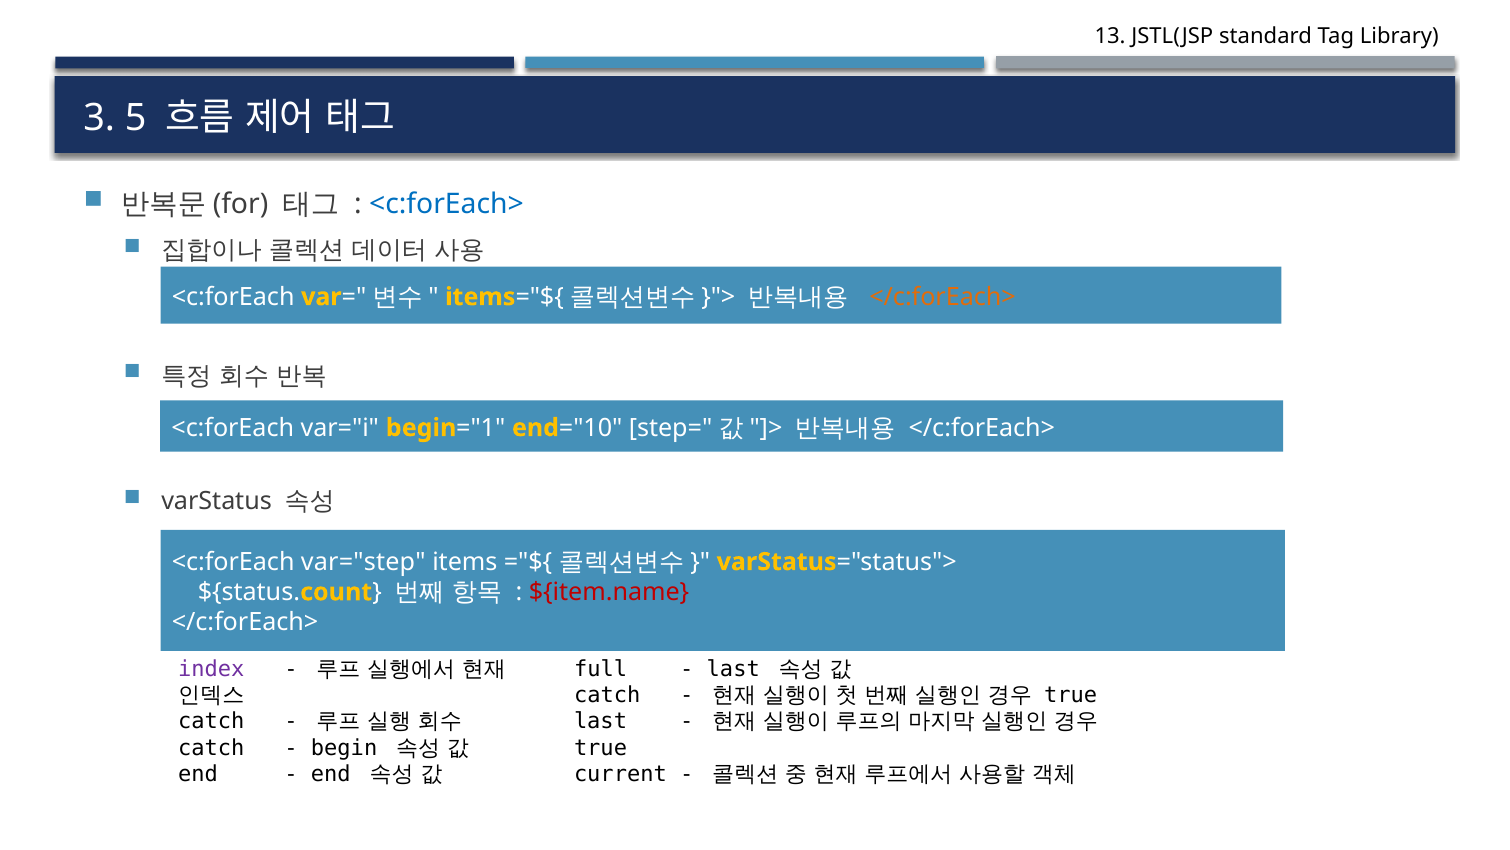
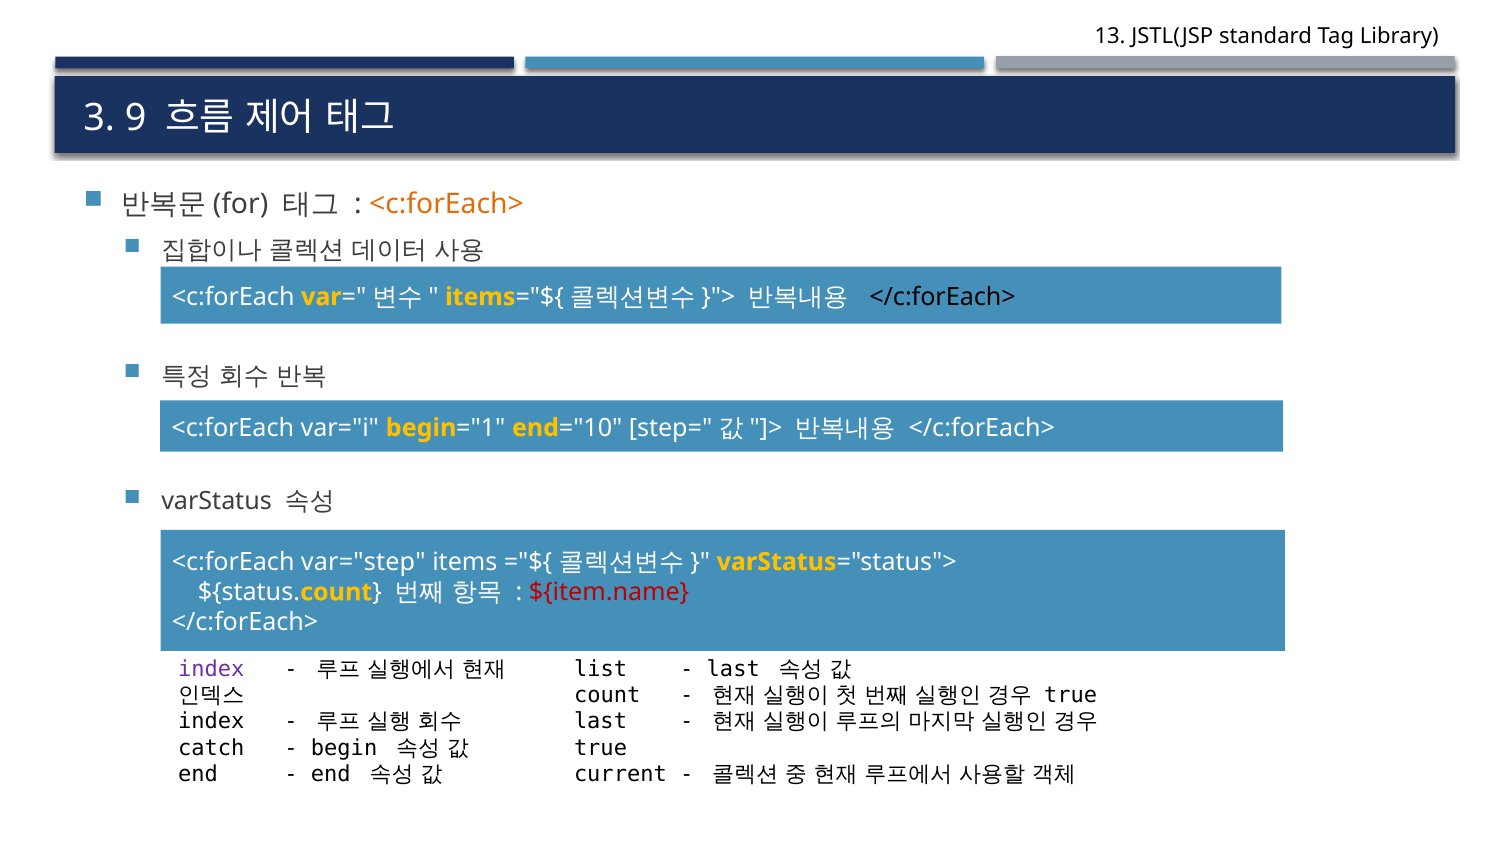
5: 5 -> 9 (136, 118)
<c:forEach> colour: blue -> orange (446, 204)
</c:forEach> colour: orange -> black (943, 297)
full: full -> list (601, 668)
catch: catch -> count (607, 695)
catch: catch -> index (211, 721)
